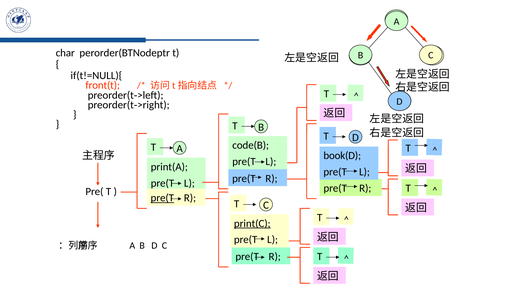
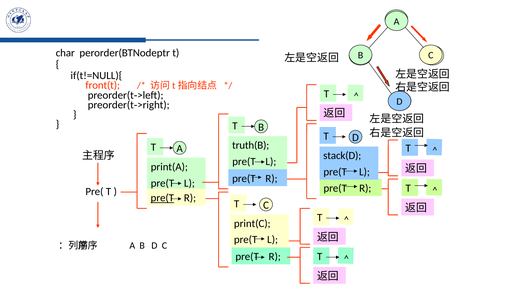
code(B: code(B -> truth(B (251, 146)
book(D: book(D -> stack(D (342, 156)
print(C underline: present -> none (252, 224)
